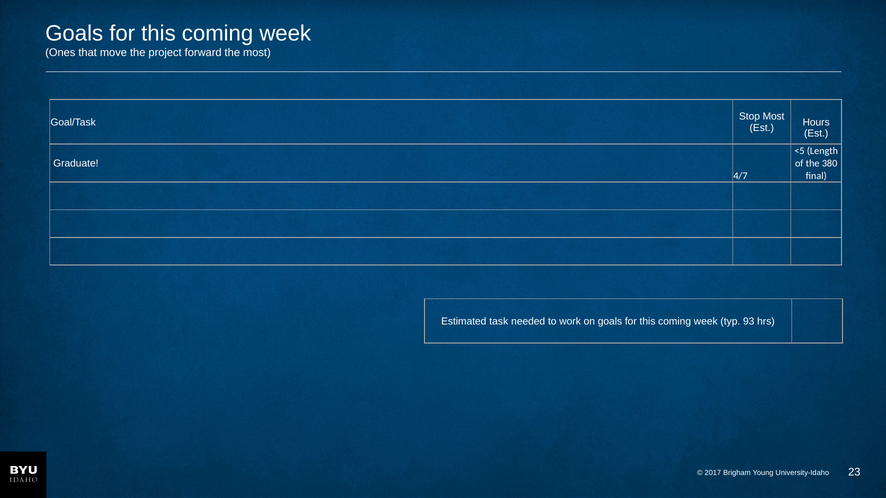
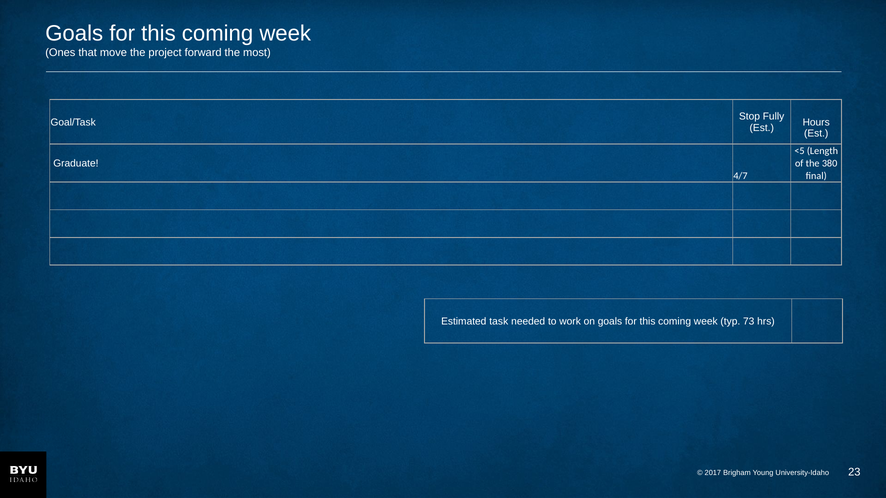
Stop Most: Most -> Fully (774, 117)
93: 93 -> 73 (749, 322)
